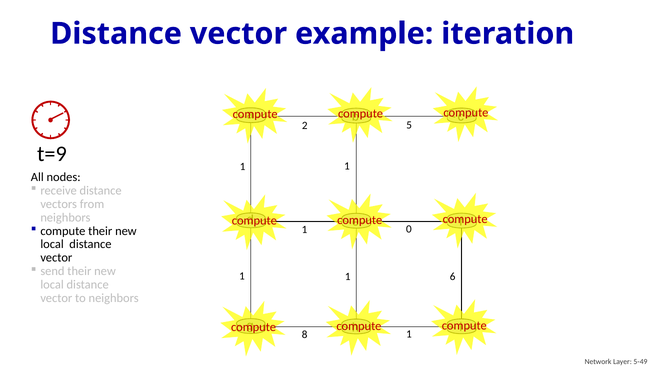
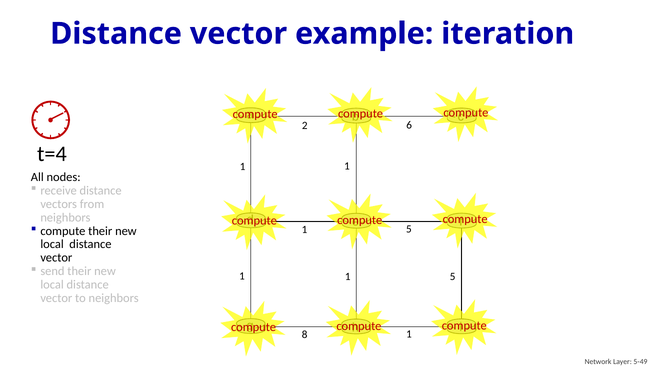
5: 5 -> 6 (409, 125)
t=9: t=9 -> t=4 (52, 154)
0: 0 -> 5 (409, 229)
1 1 6: 6 -> 5 (453, 277)
